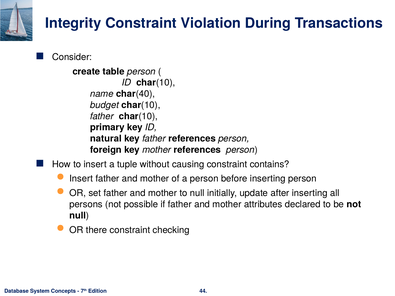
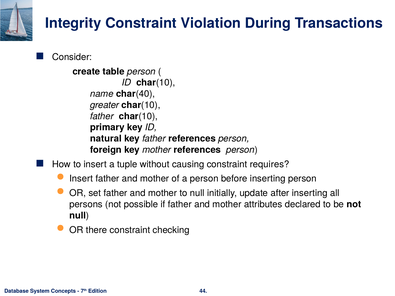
budget: budget -> greater (105, 105)
contains: contains -> requires (270, 164)
